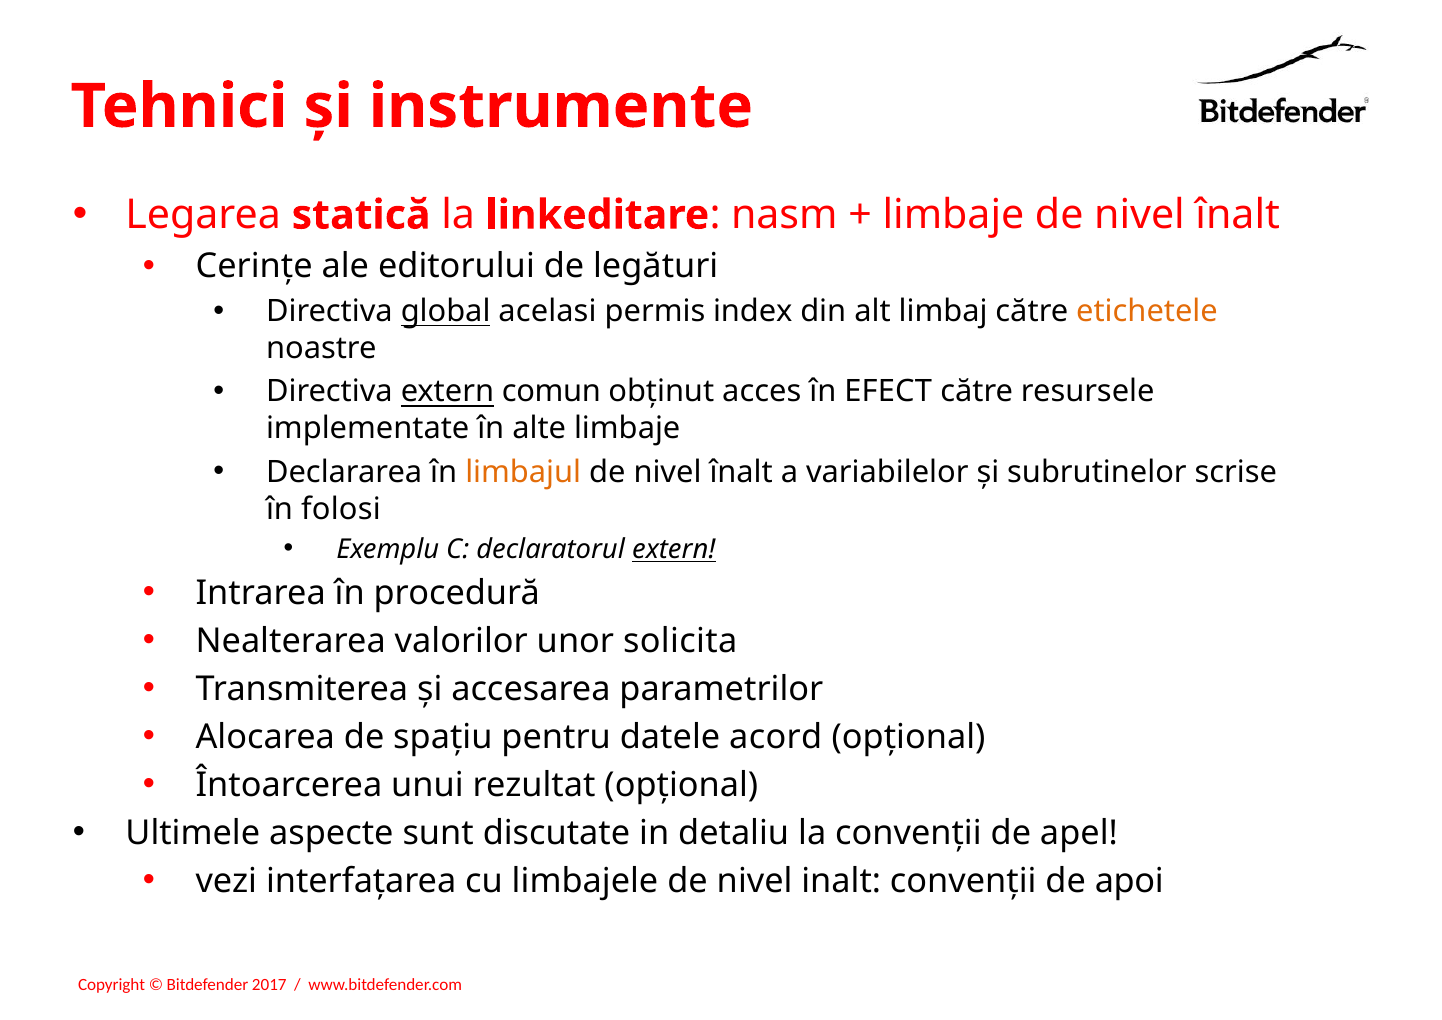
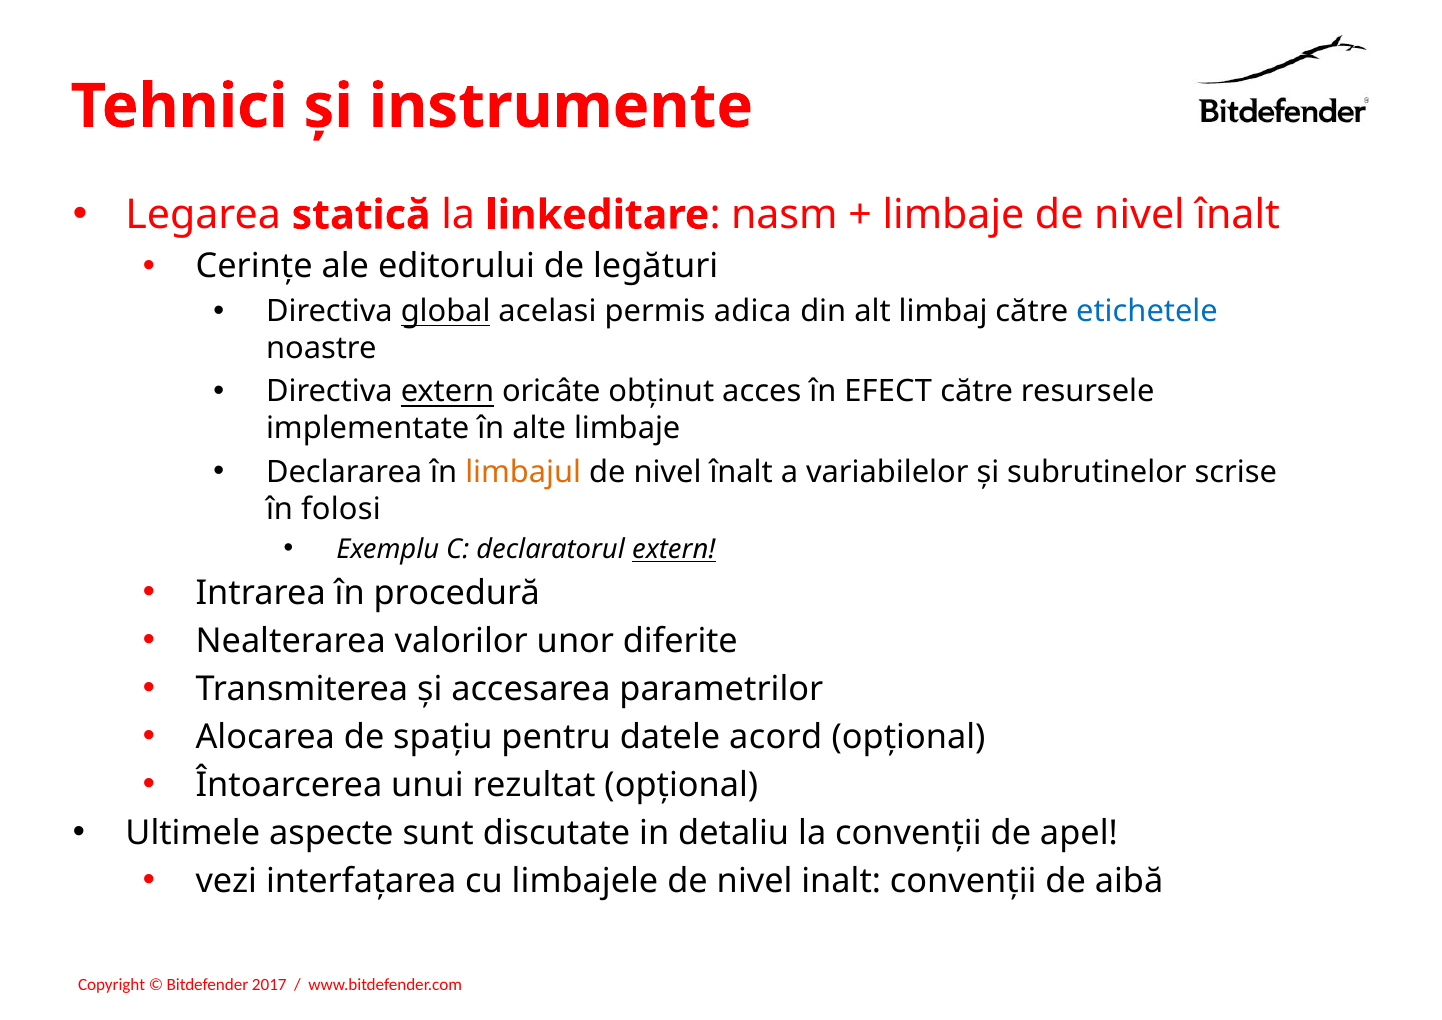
index: index -> adica (753, 312)
etichetele colour: orange -> blue (1147, 312)
comun: comun -> oricâte (551, 392)
solicita: solicita -> diferite (680, 642)
apoi: apoi -> aibă (1129, 882)
